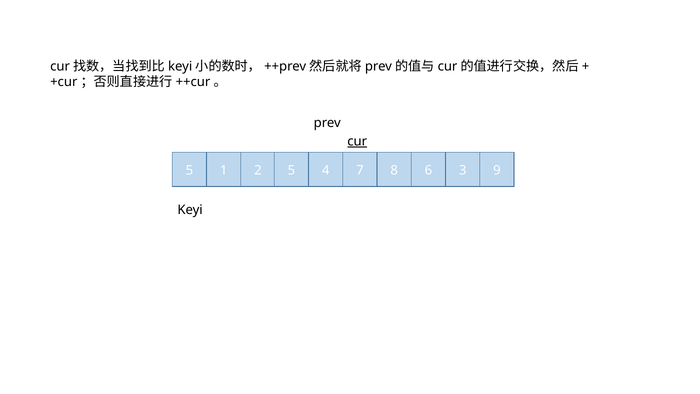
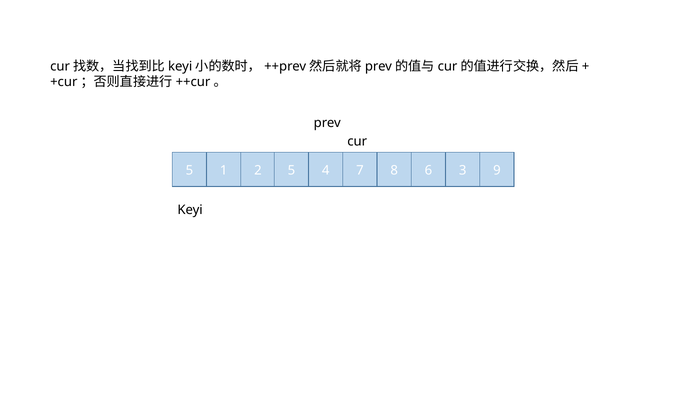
cur underline: present -> none (357, 141)
